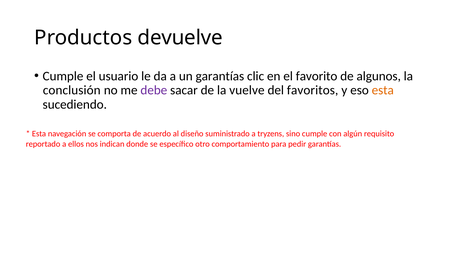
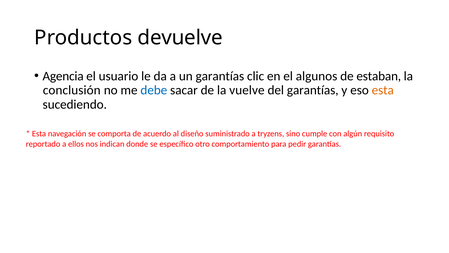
Cumple: Cumple -> Agencia (63, 76)
favorito: favorito -> algunos (317, 76)
algunos: algunos -> estaban (379, 76)
debe colour: purple -> blue (154, 90)
del favoritos: favoritos -> garantías (313, 90)
